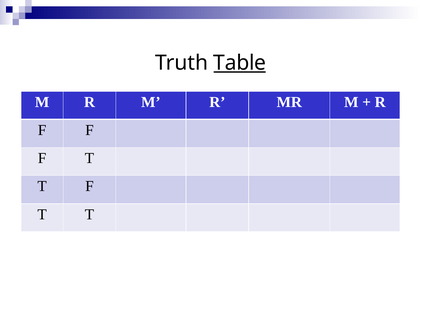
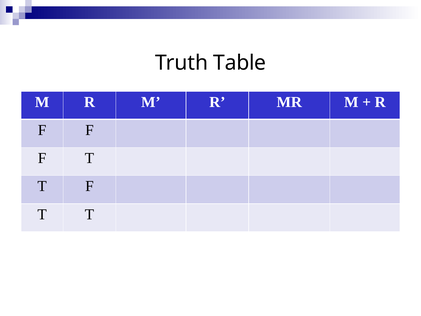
Table underline: present -> none (240, 63)
